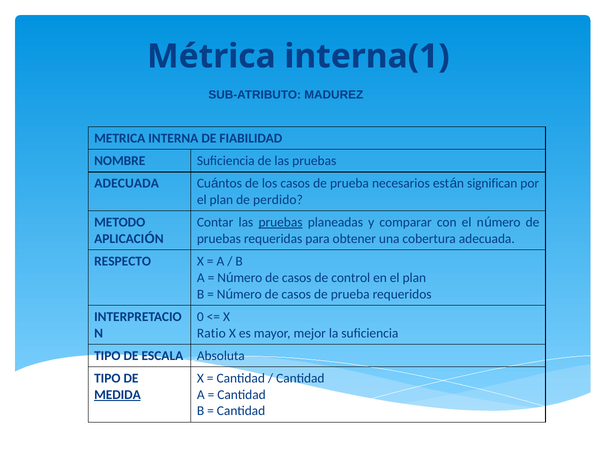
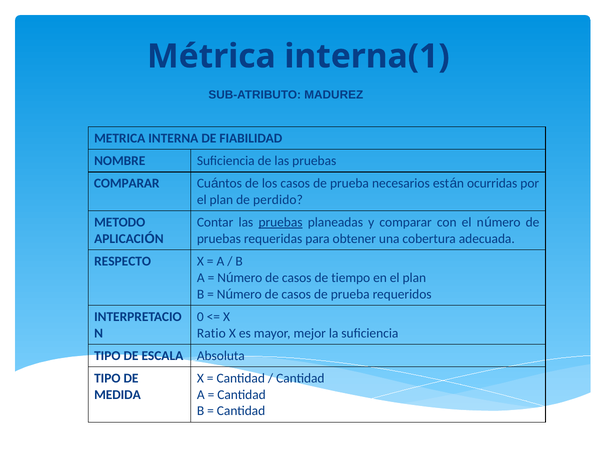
ADECUADA: ADECUADA -> COMPARAR (127, 183)
significan: significan -> ocurridas (492, 183)
control: control -> tiempo (351, 278)
MEDIDA underline: present -> none (117, 394)
